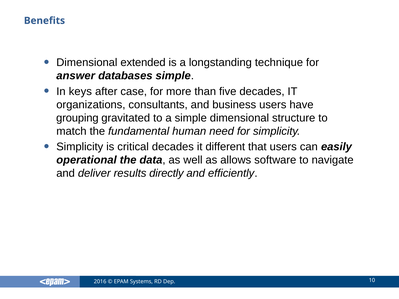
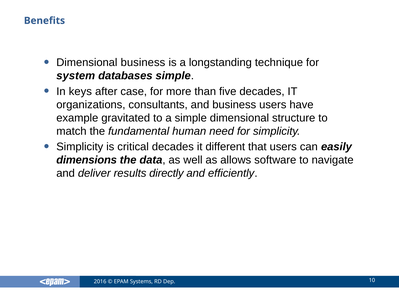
Dimensional extended: extended -> business (143, 63)
answer: answer -> system (76, 76)
grouping: grouping -> example (77, 118)
operational: operational -> dimensions (87, 160)
